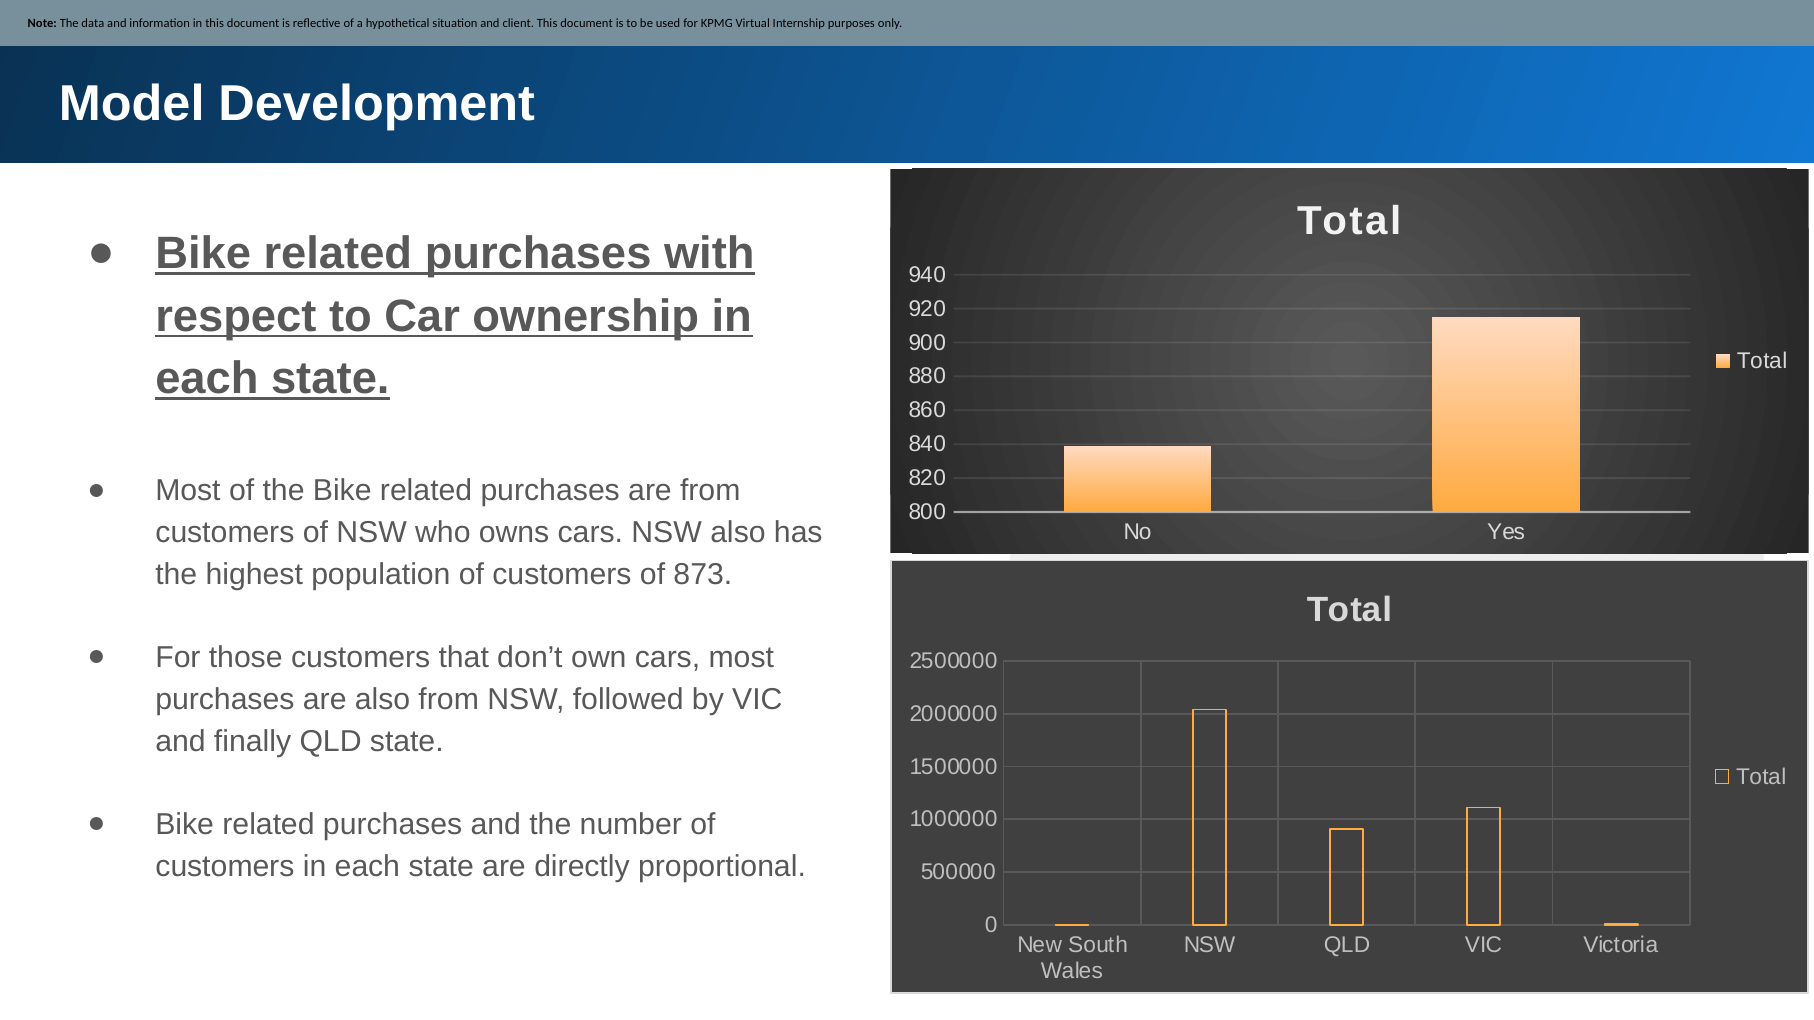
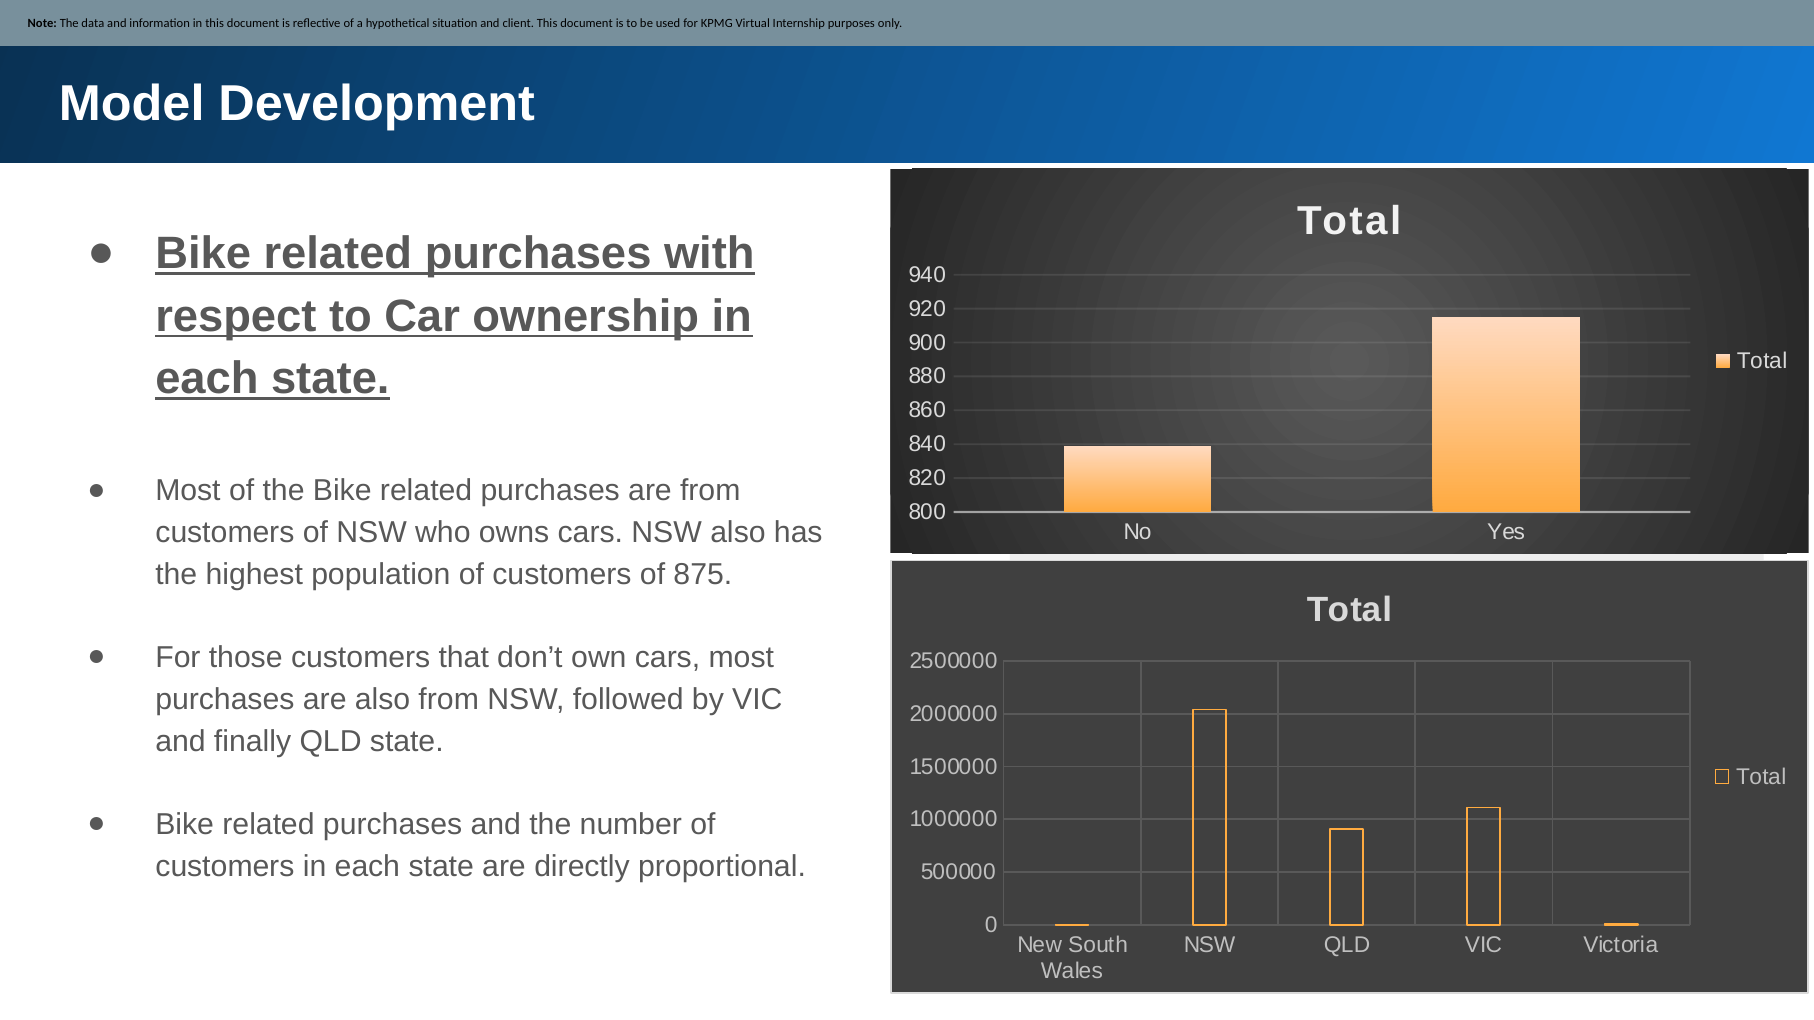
873: 873 -> 875 (703, 575)
